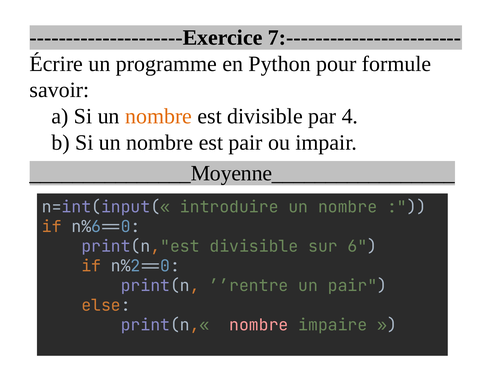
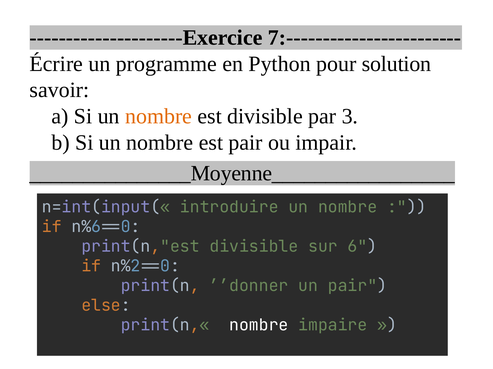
formule: formule -> solution (397, 64)
4: 4 -> 3 (350, 117)
’’rentre: ’’rentre -> ’’donner (249, 286)
nombre colour: pink -> white (259, 326)
